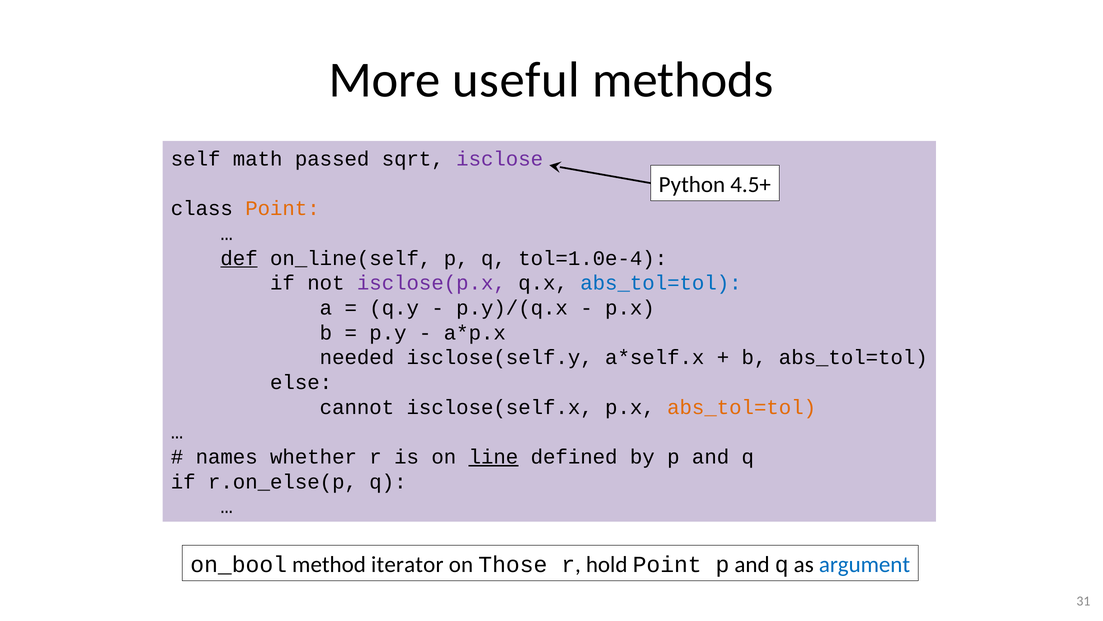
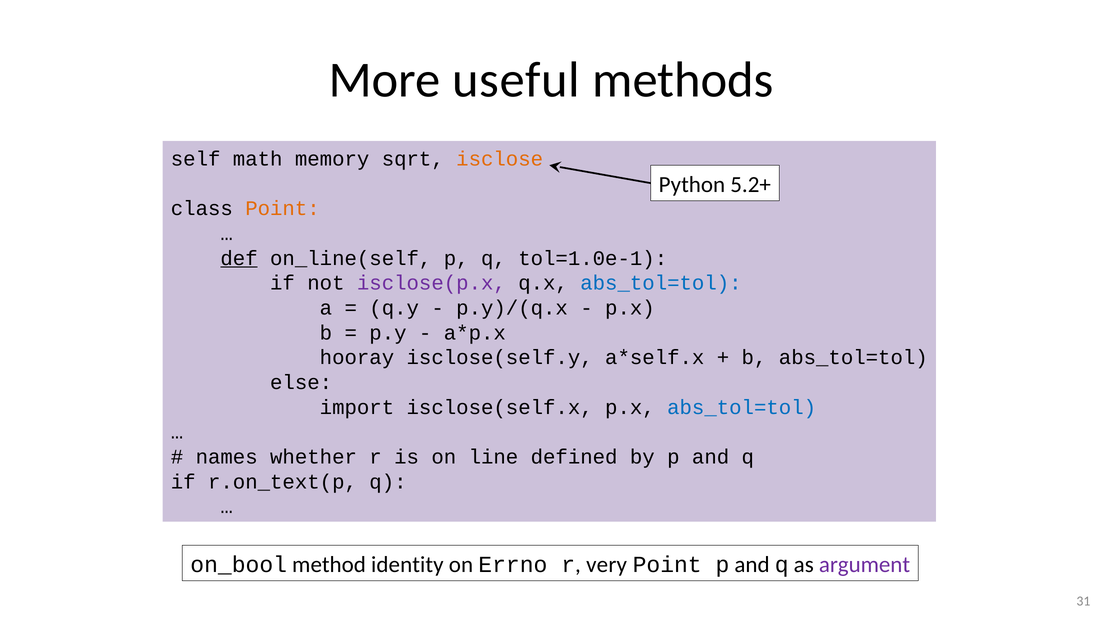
passed: passed -> memory (332, 159)
isclose colour: purple -> orange (500, 159)
4.5+: 4.5+ -> 5.2+ (751, 185)
tol=1.0e-4: tol=1.0e-4 -> tol=1.0e-1 (593, 258)
needed: needed -> hooray (357, 357)
cannot: cannot -> import (357, 407)
abs_tol=tol colour: orange -> blue (742, 407)
line underline: present -> none (493, 457)
r.on_else(p: r.on_else(p -> r.on_text(p (282, 481)
iterator: iterator -> identity (407, 564)
Those: Those -> Errno (513, 564)
hold: hold -> very (607, 564)
argument colour: blue -> purple (865, 564)
